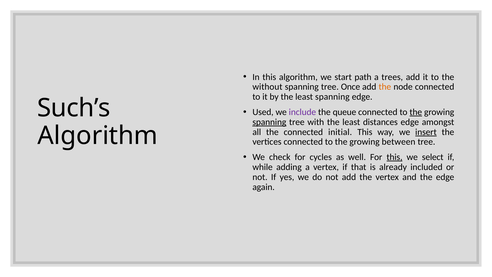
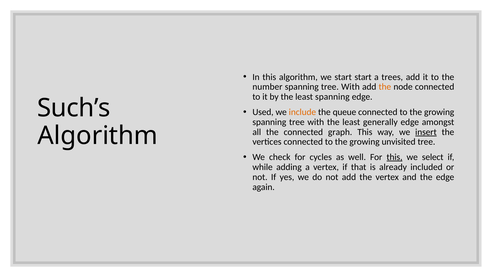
start path: path -> start (363, 77)
without: without -> number (267, 87)
Once: Once -> With (350, 87)
include colour: purple -> orange (302, 112)
the underline: present -> none (416, 112)
spanning underline: present -> none (269, 122)
distances: distances -> generally (380, 122)
initial: initial -> graph (340, 132)
between: between -> unvisited (399, 142)
